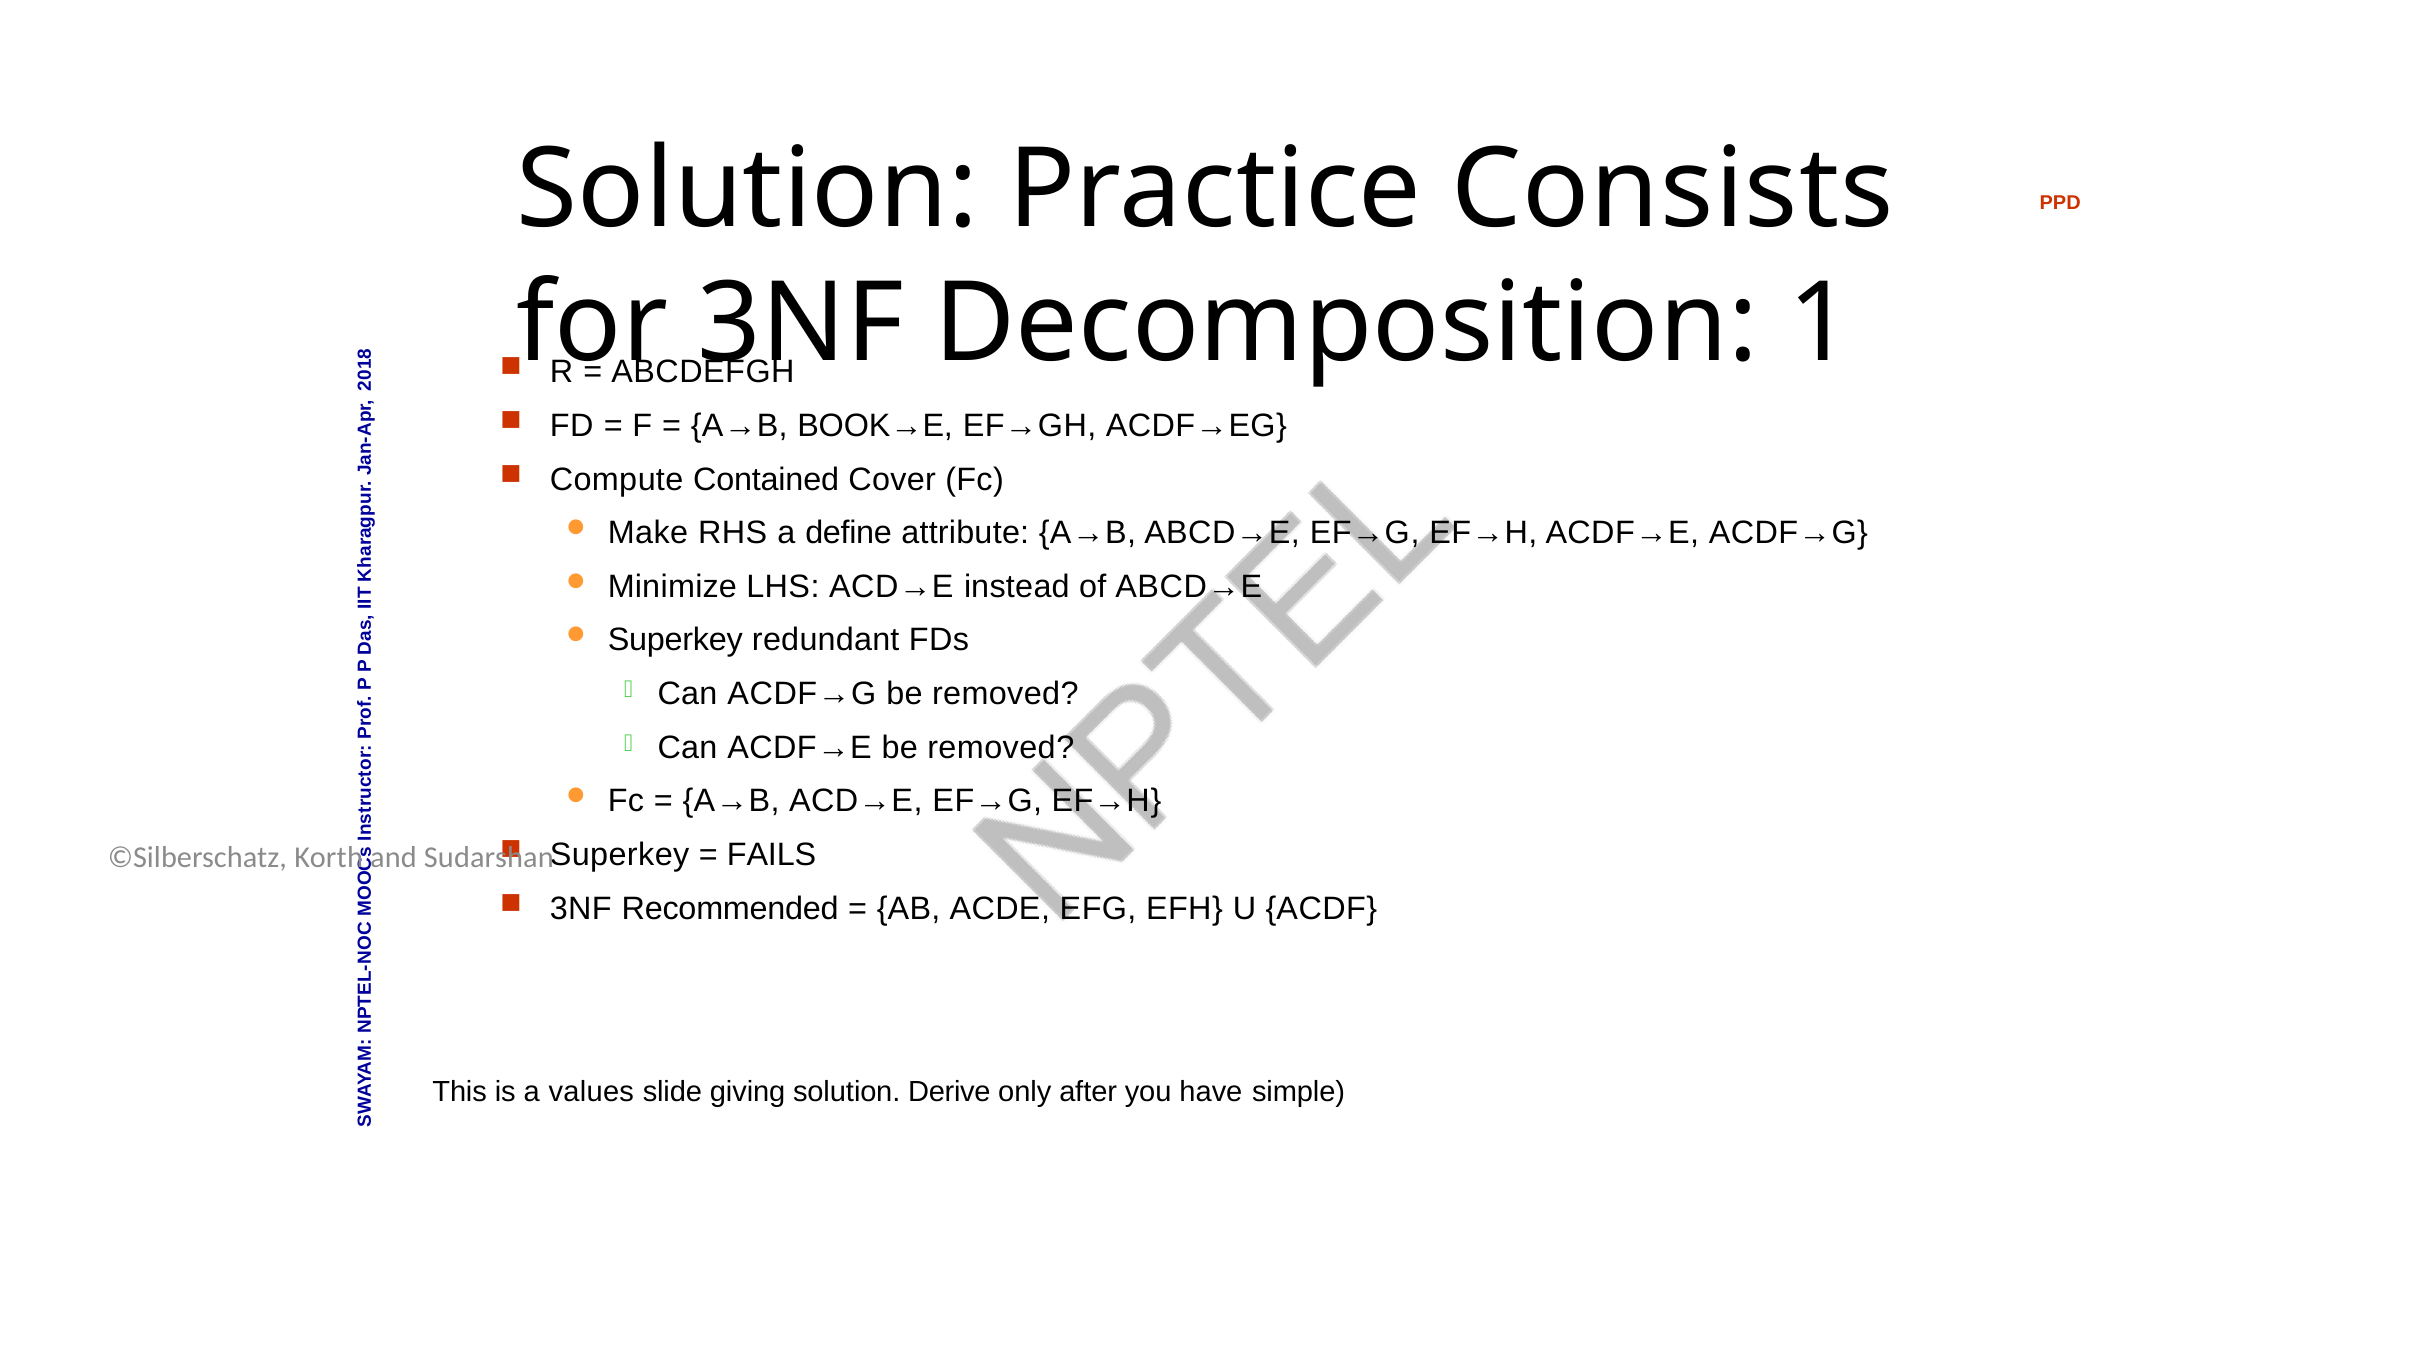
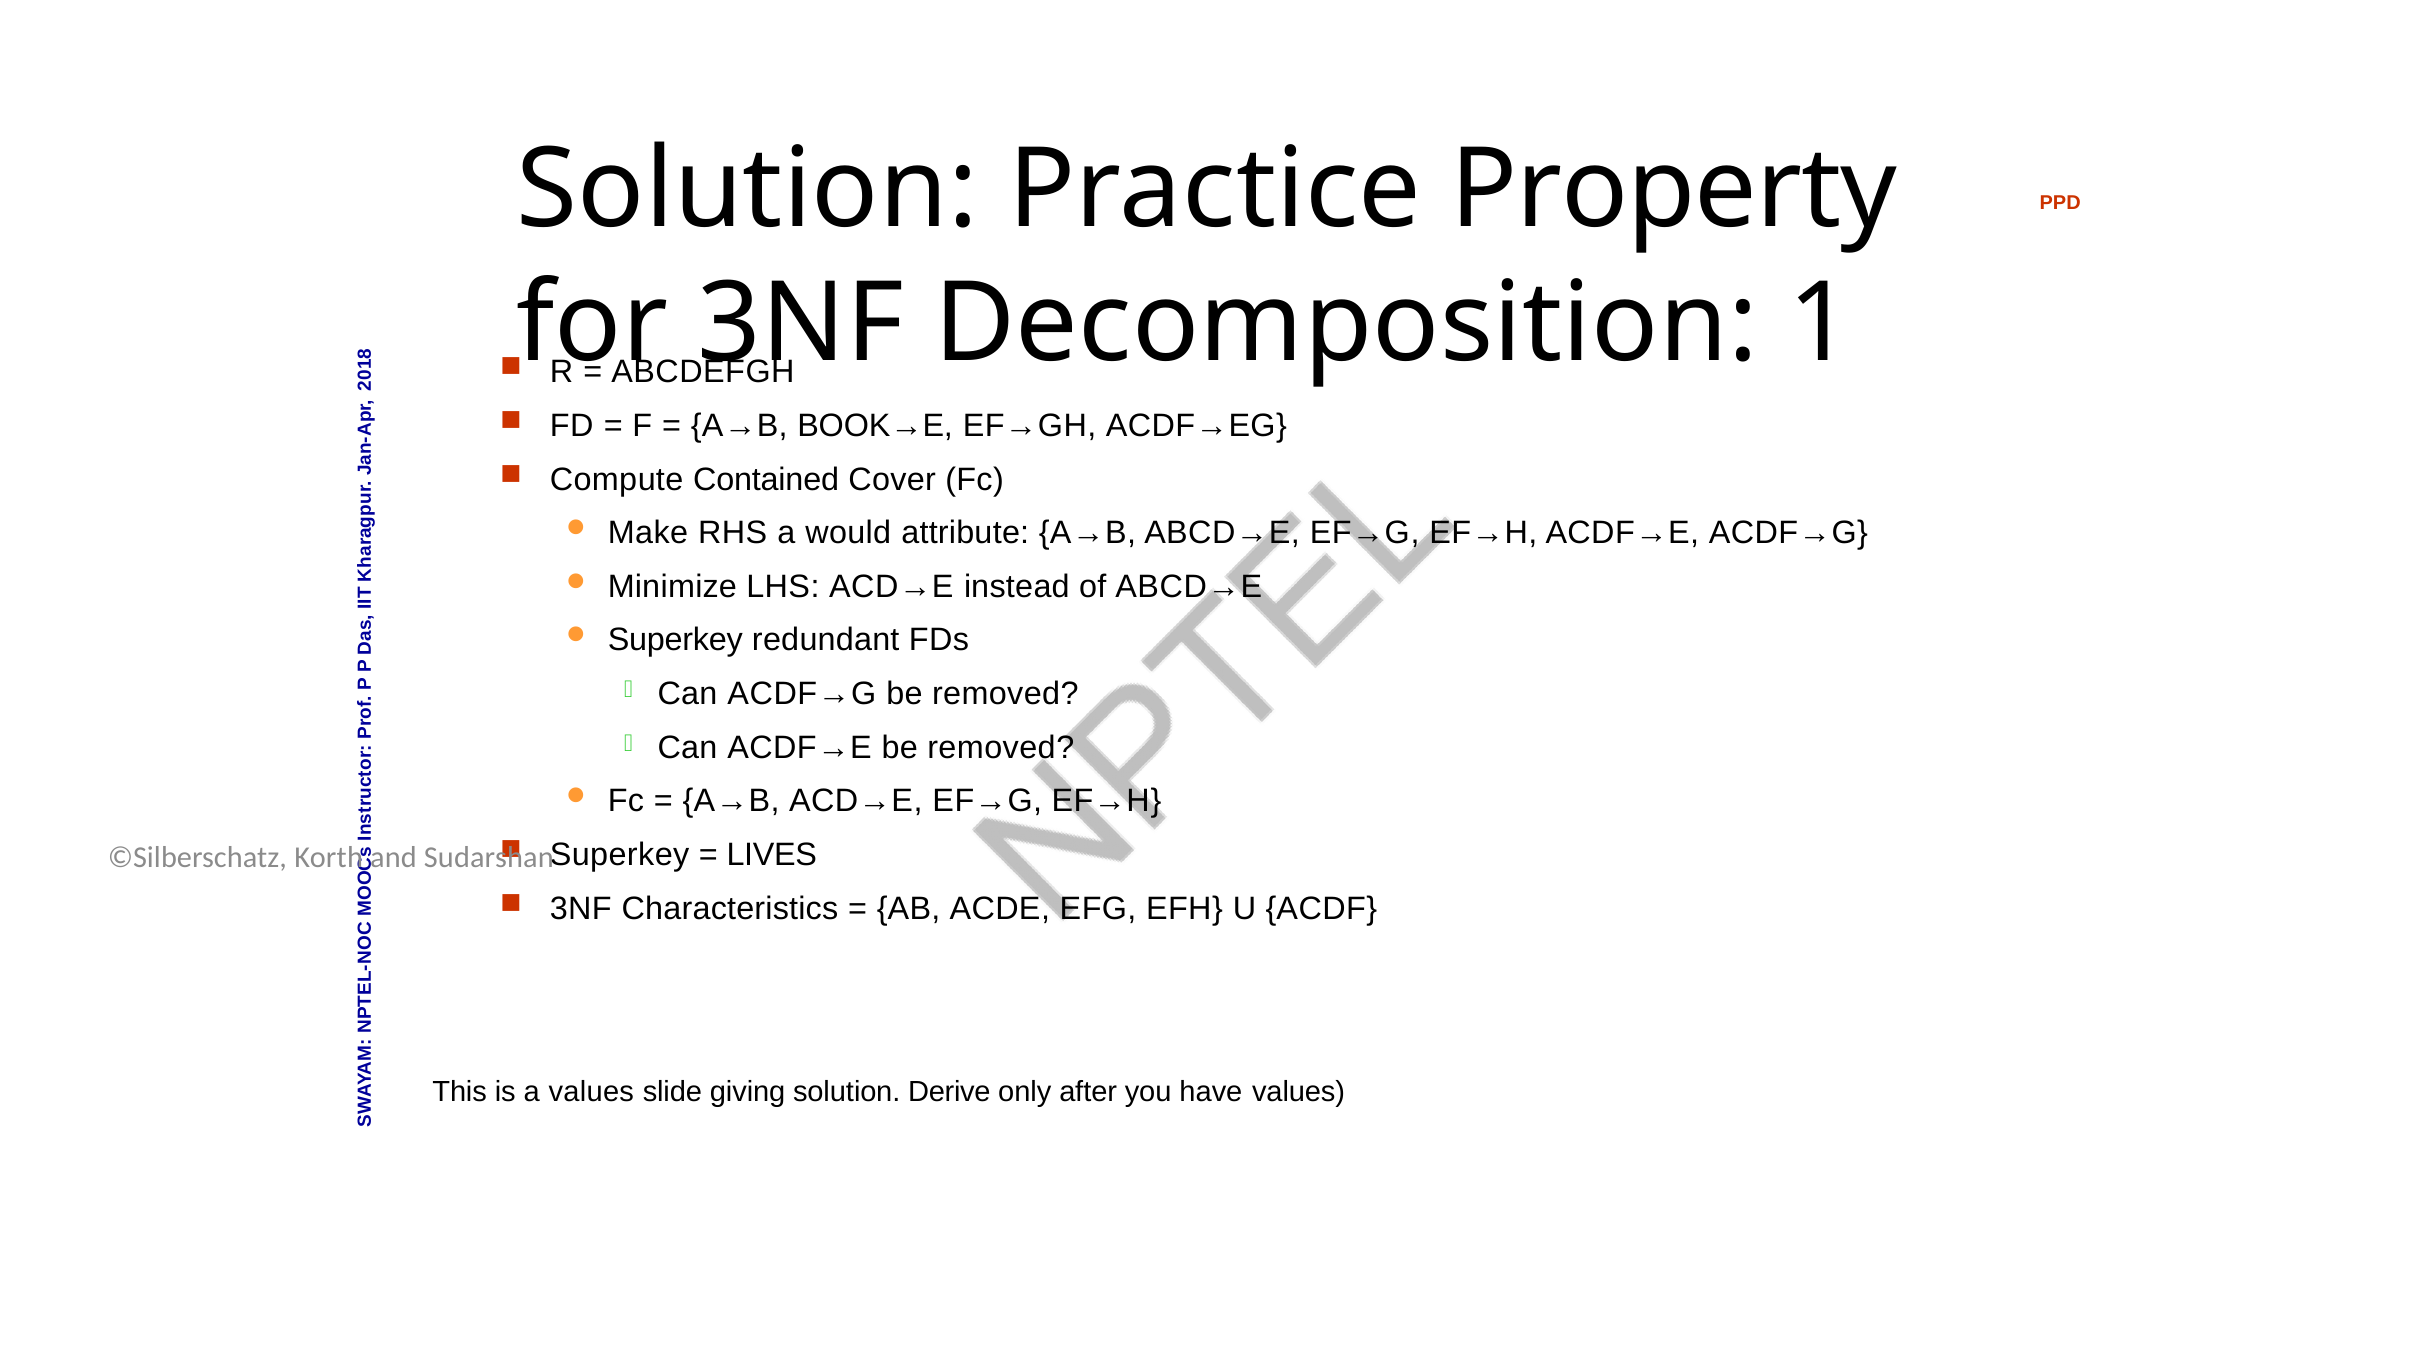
Consists: Consists -> Property (1674, 190)
define: define -> would (848, 533)
FAILS: FAILS -> LIVES (772, 855)
Recommended: Recommended -> Characteristics (730, 908)
have simple: simple -> values (1299, 1092)
